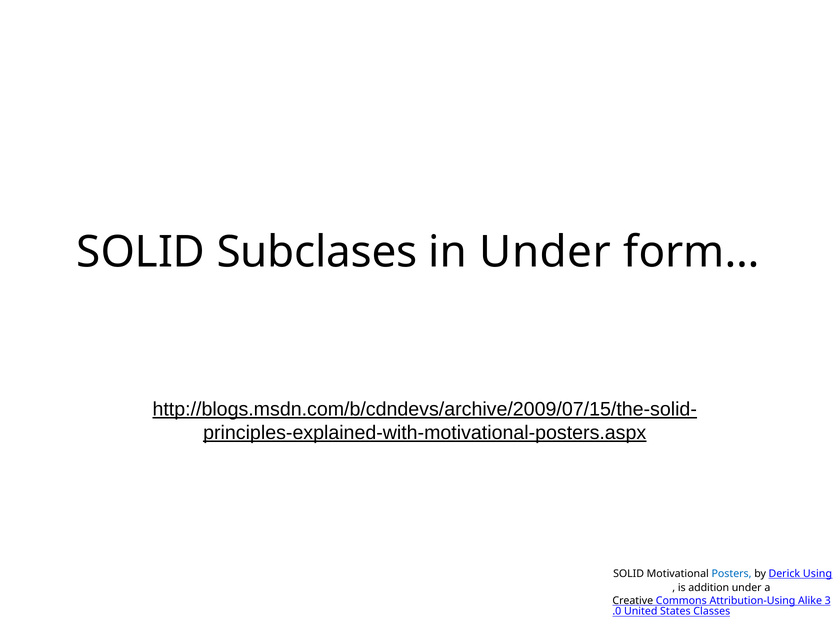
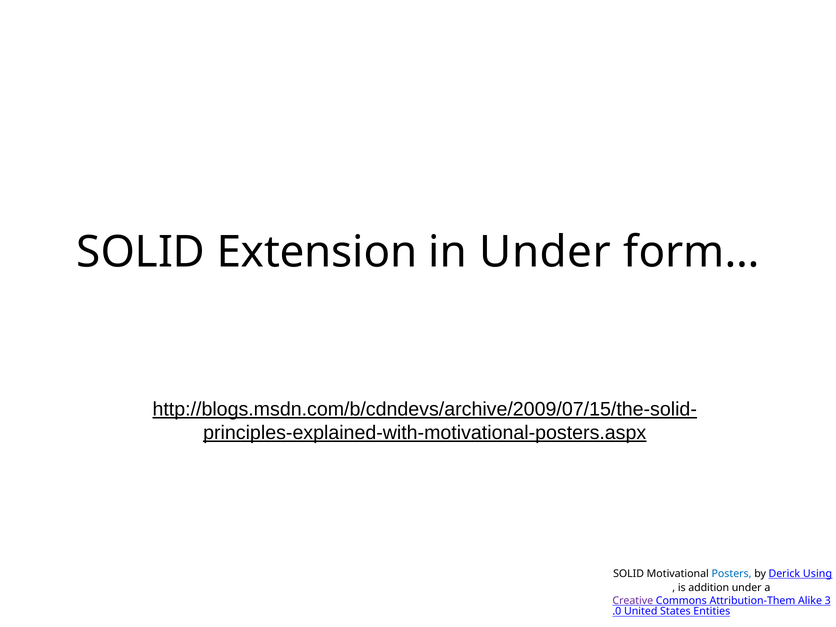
Subclases: Subclases -> Extension (317, 252)
Creative colour: black -> purple (633, 601)
Attribution-Using: Attribution-Using -> Attribution-Them (752, 601)
Classes: Classes -> Entities (712, 611)
